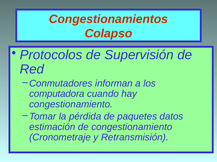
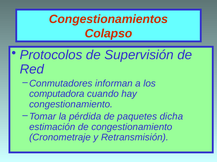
datos: datos -> dicha (171, 117)
